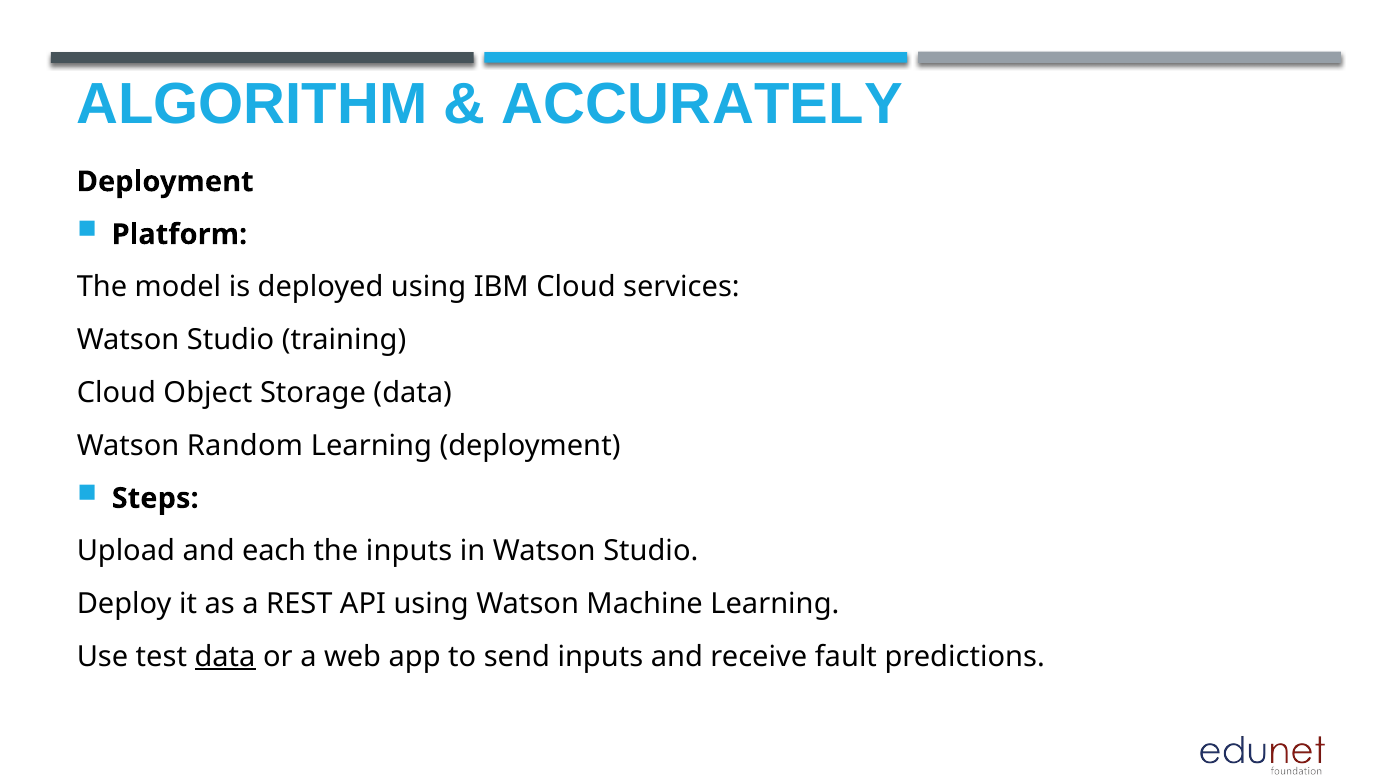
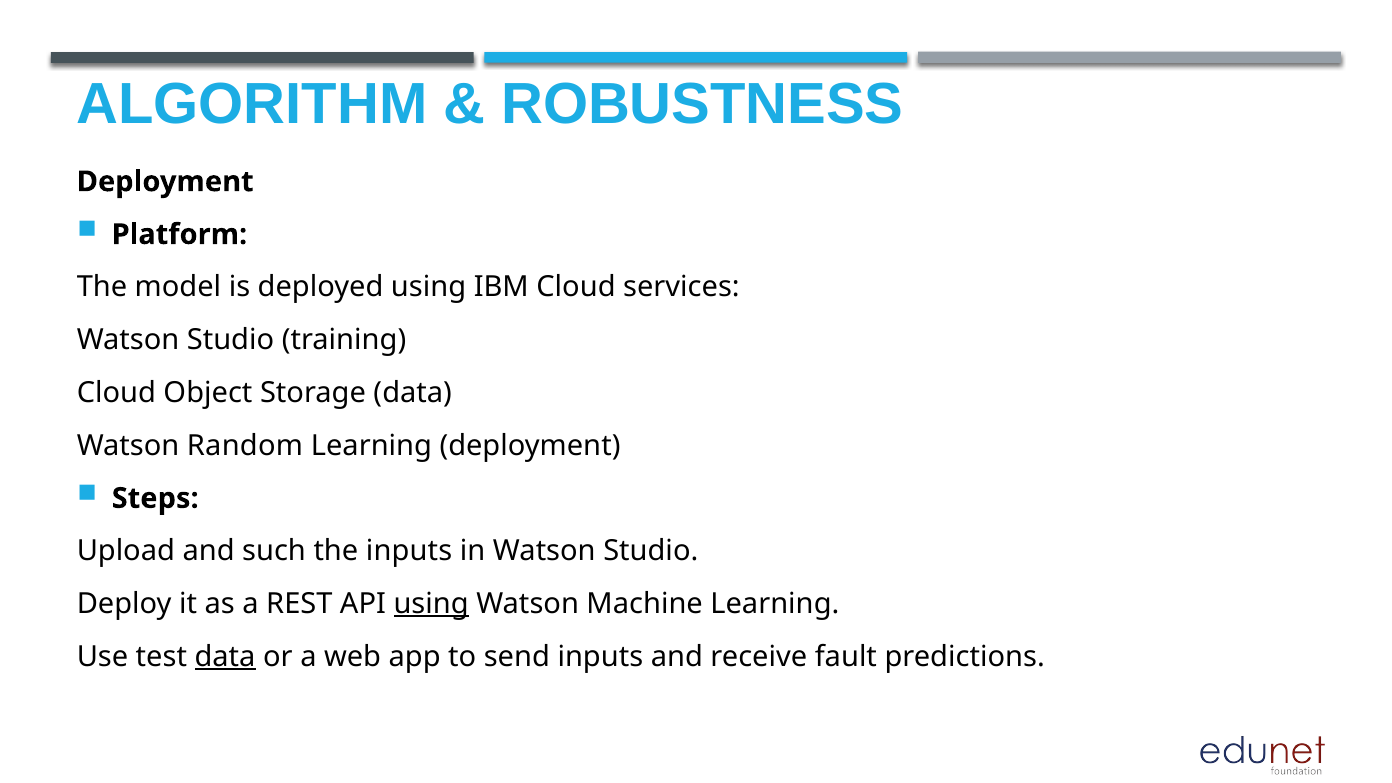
ACCURATELY: ACCURATELY -> ROBUSTNESS (702, 105)
each: each -> such (274, 551)
using underline: none -> present (431, 604)
